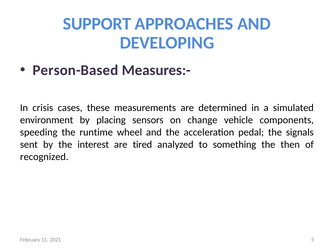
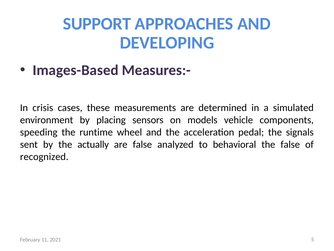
Person-Based: Person-Based -> Images-Based (76, 70)
change: change -> models (202, 120)
interest: interest -> actually (93, 144)
are tired: tired -> false (142, 144)
something: something -> behavioral (235, 144)
the then: then -> false (290, 144)
